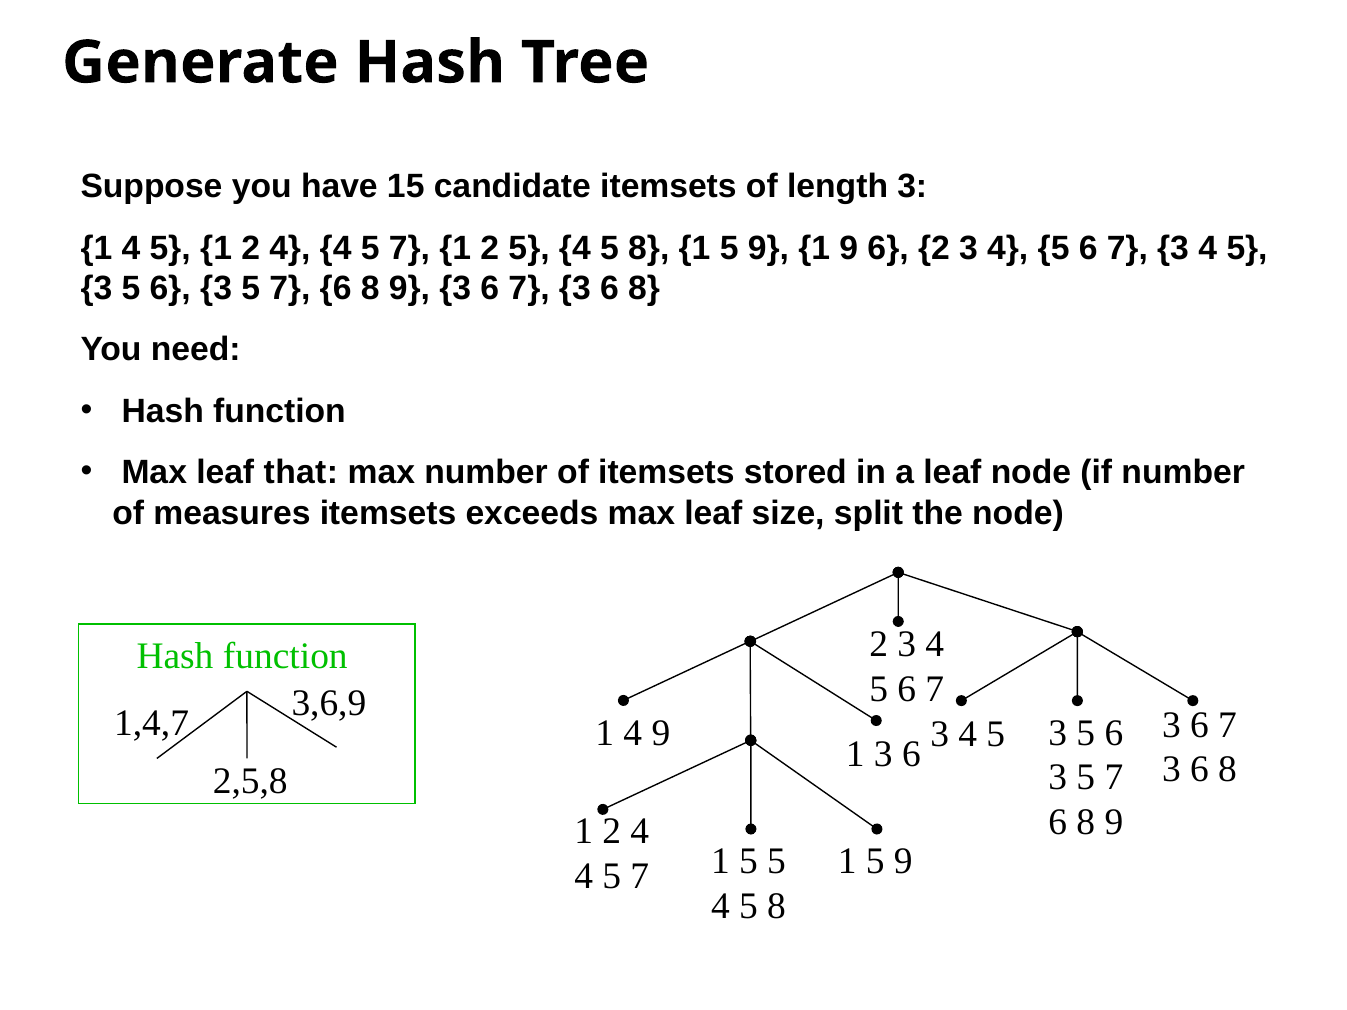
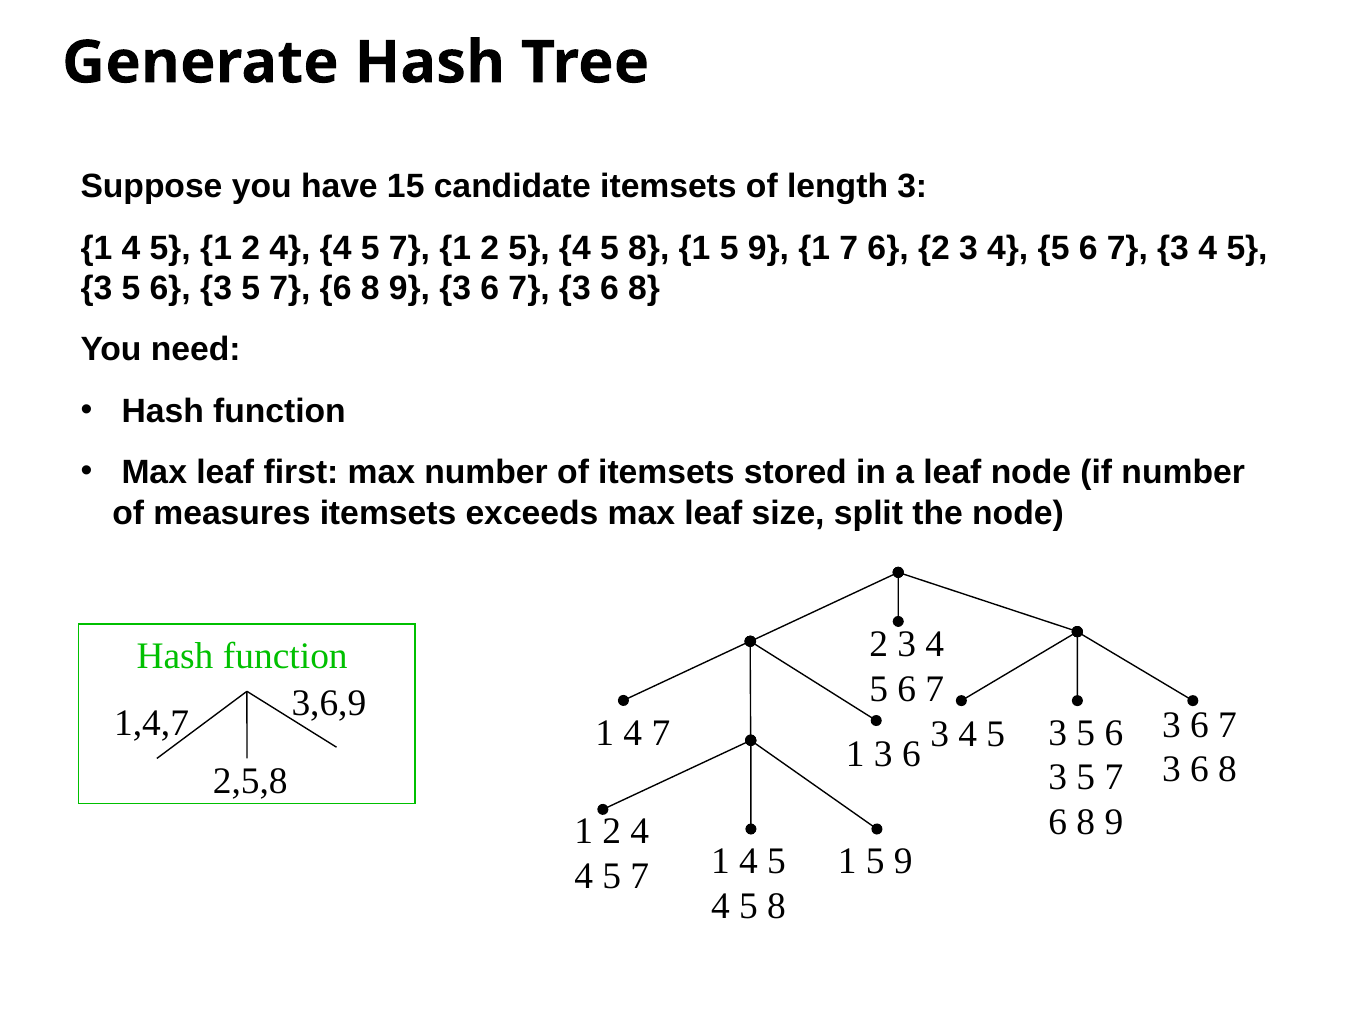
1 9: 9 -> 7 (849, 248)
that: that -> first (301, 473)
4 9: 9 -> 7 (661, 733)
5 7 1 5: 5 -> 4 (748, 861)
